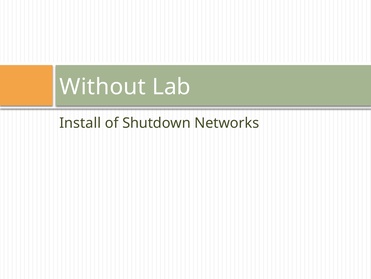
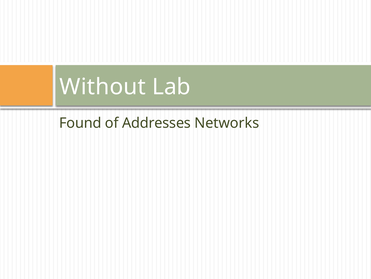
Install: Install -> Found (80, 123)
Shutdown: Shutdown -> Addresses (157, 123)
